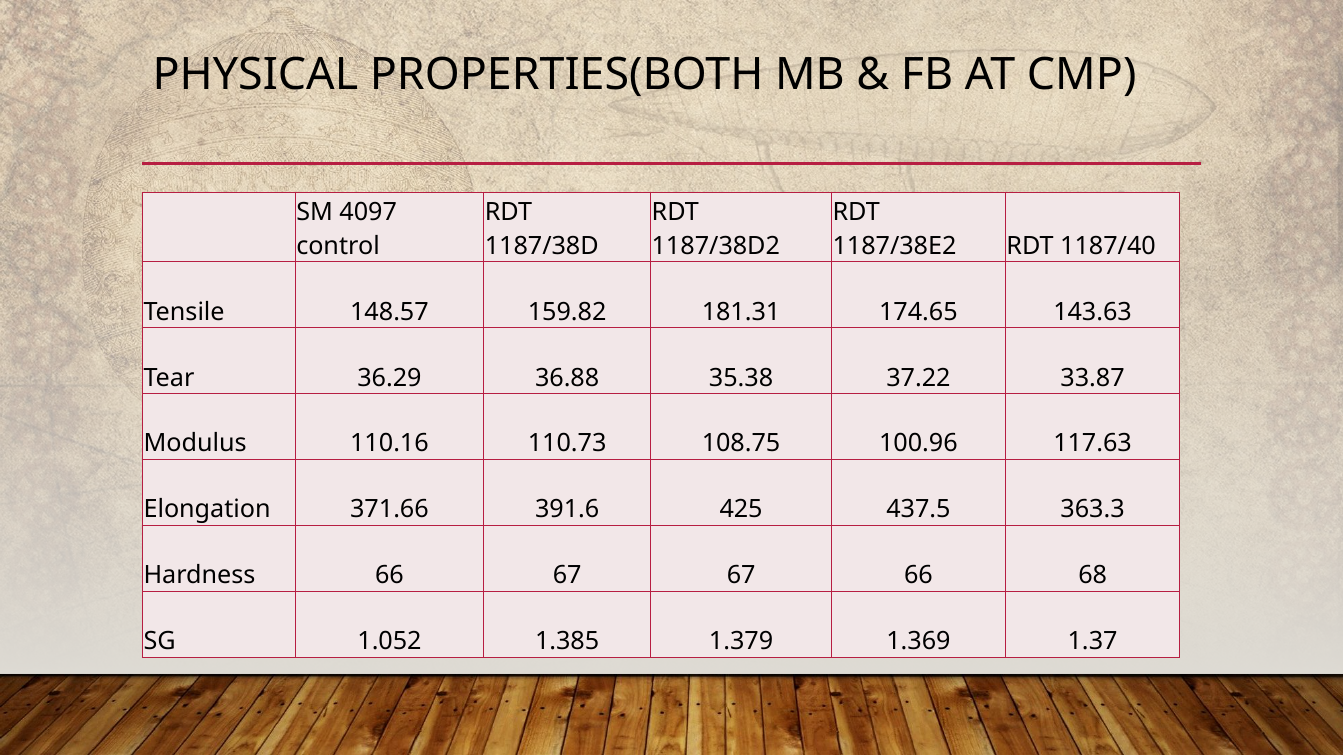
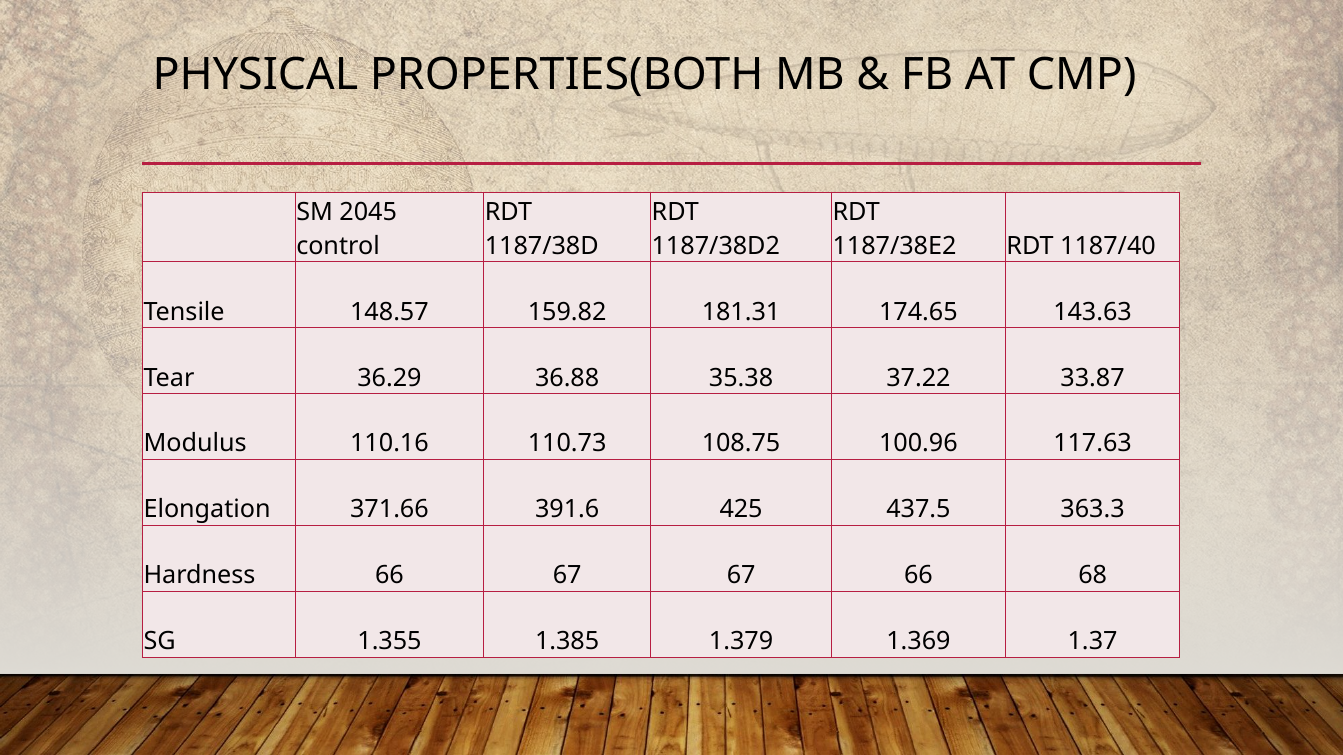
4097: 4097 -> 2045 (368, 212)
1.052: 1.052 -> 1.355 (390, 642)
